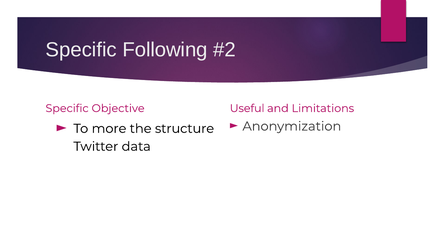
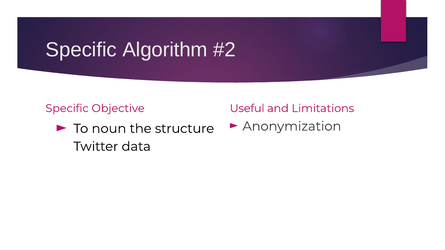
Following: Following -> Algorithm (165, 50)
more: more -> noun (109, 129)
